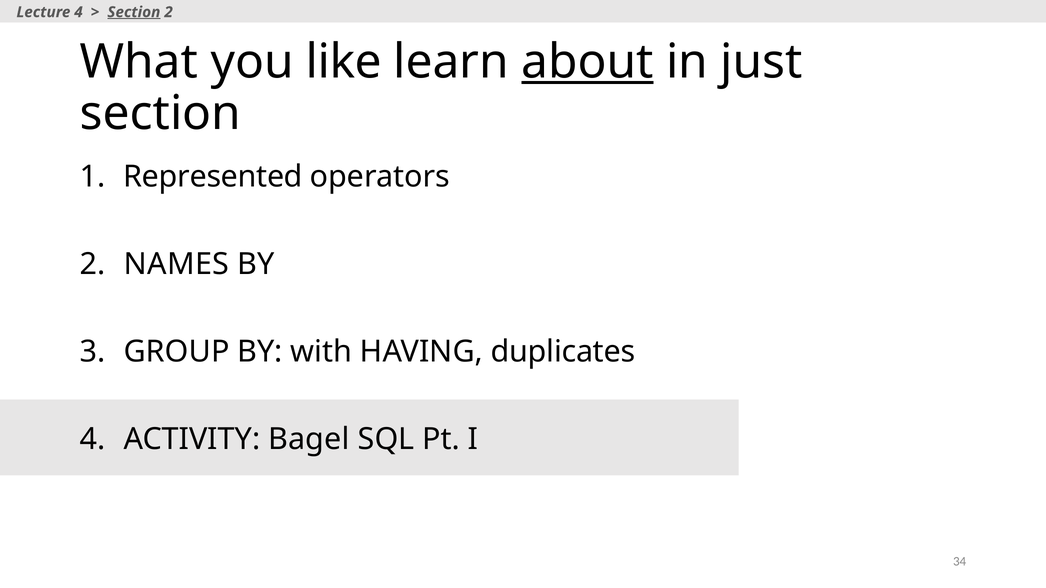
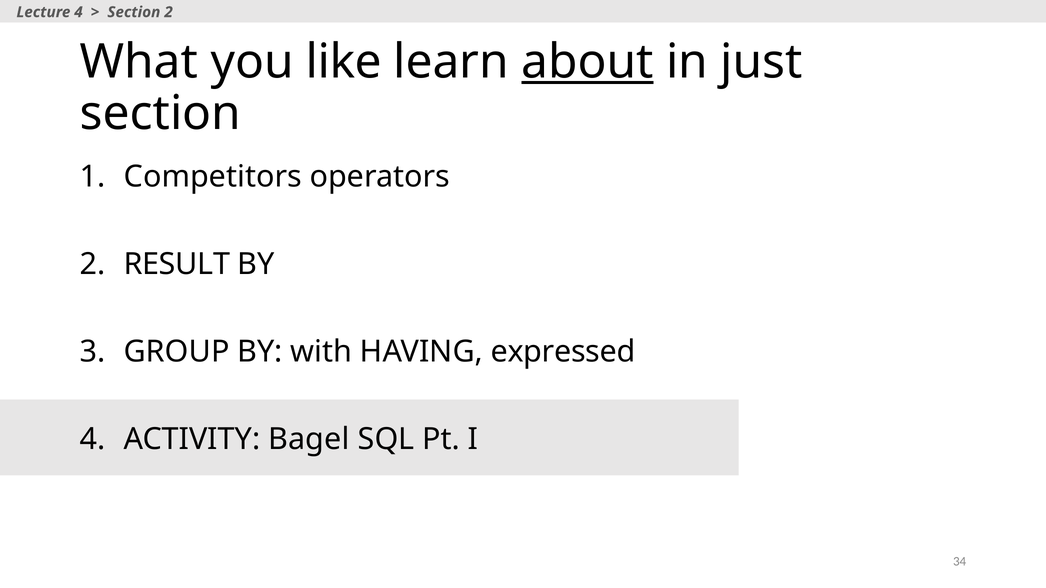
Section underline: present -> none (134, 12)
Represented: Represented -> Competitors (213, 177)
NAMES: NAMES -> RESULT (177, 264)
duplicates: duplicates -> expressed (563, 352)
